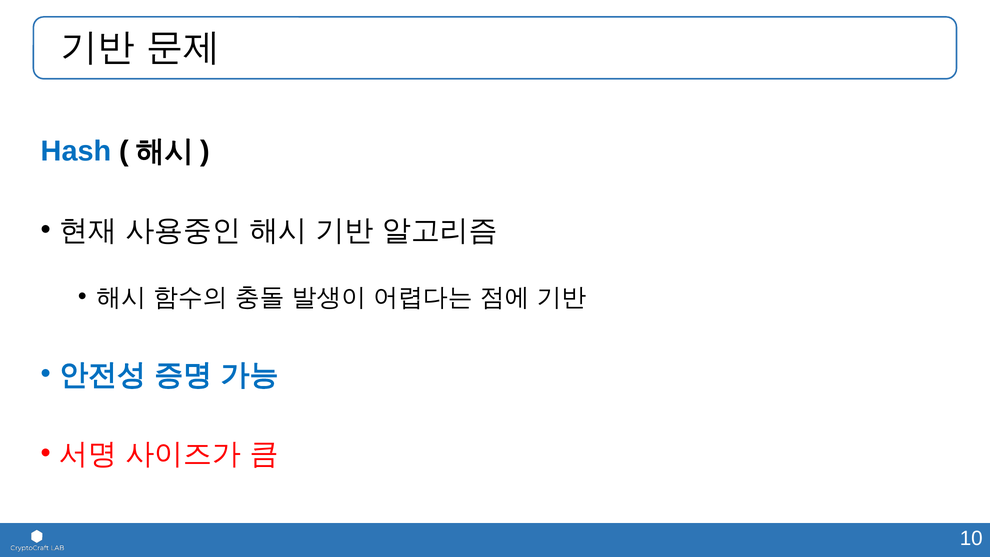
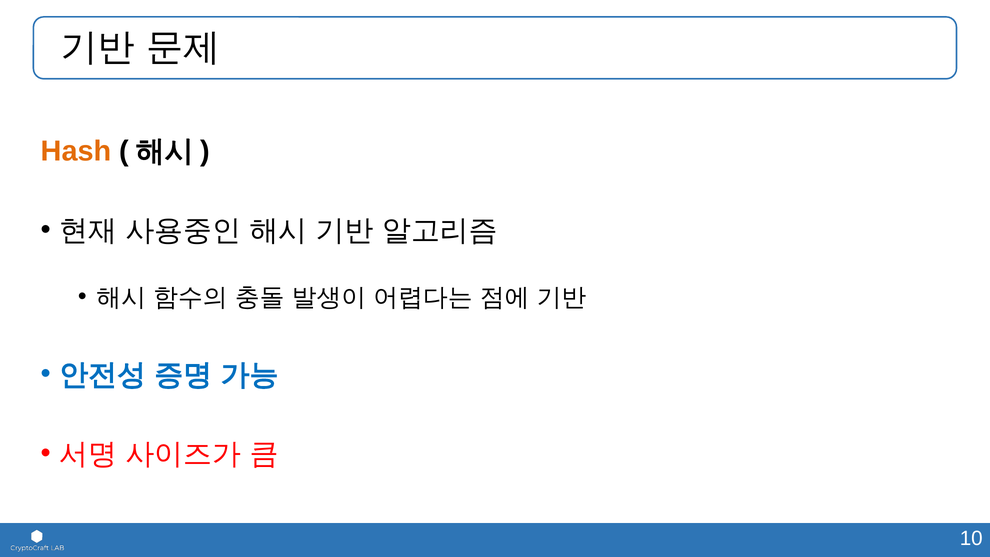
Hash colour: blue -> orange (76, 151)
